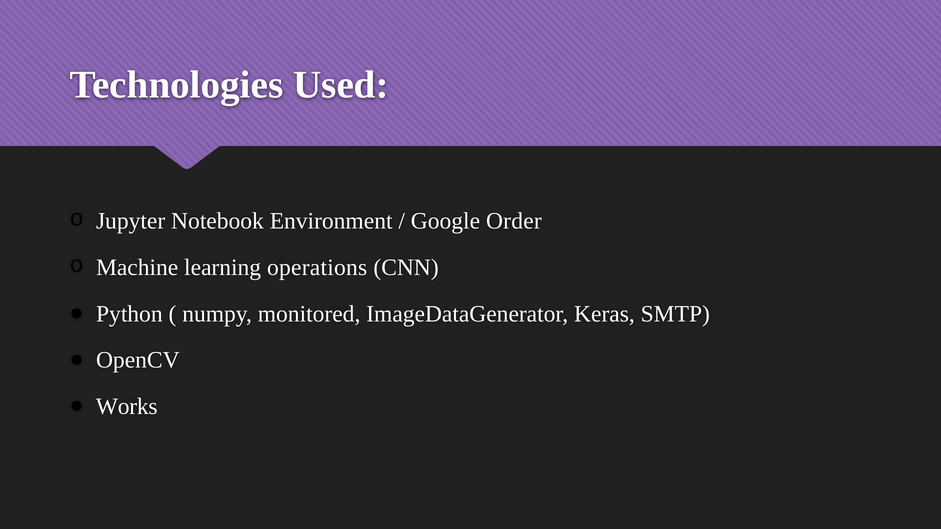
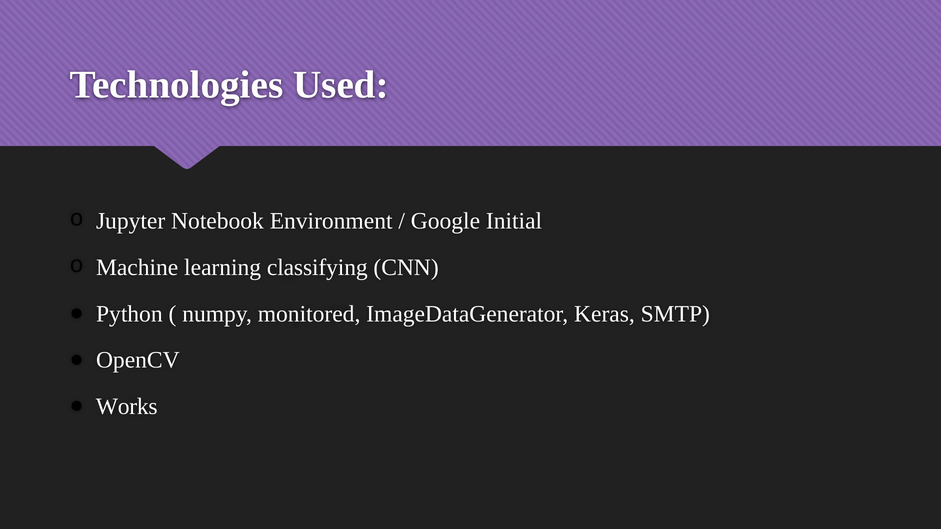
Order: Order -> Initial (514, 221)
operations: operations -> classifying (317, 268)
